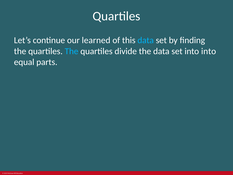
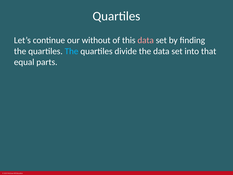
learned: learned -> without (96, 40)
data colour: light blue -> pink (146, 40)
into into: into -> that (209, 51)
